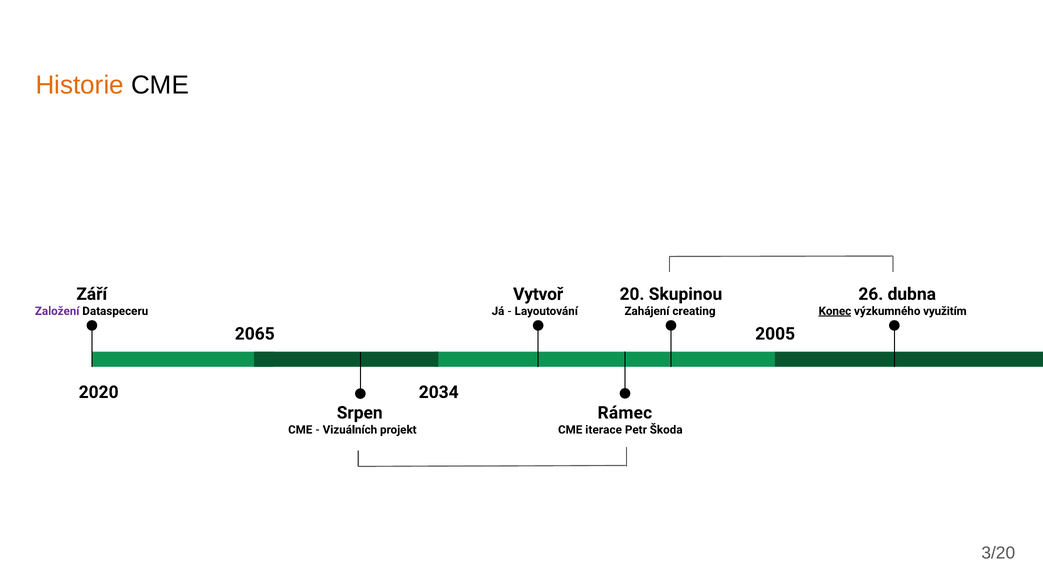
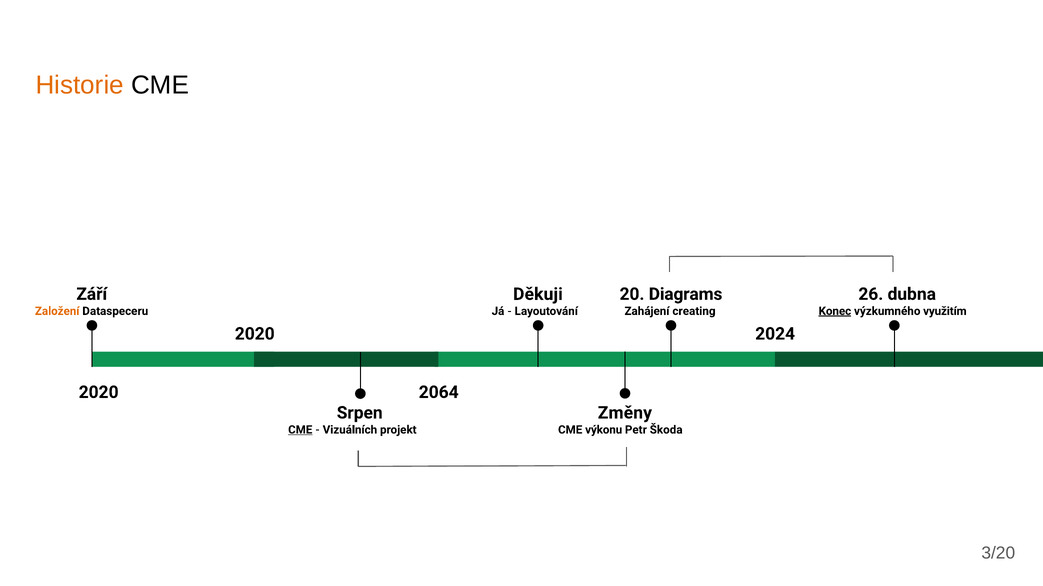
Vytvoř: Vytvoř -> Děkuji (538, 295)
Skupinou: Skupinou -> Diagrams (686, 294)
Založení colour: purple -> orange (57, 311)
2065: 2065 -> 2020 (255, 334)
2005: 2005 -> 2024 (775, 334)
2034: 2034 -> 2064 (439, 393)
Rámec: Rámec -> Změny (625, 413)
CME underline: none -> present (300, 430)
iterace: iterace -> výkonu (604, 430)
